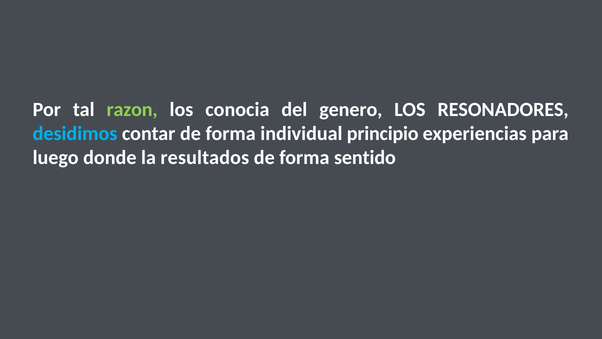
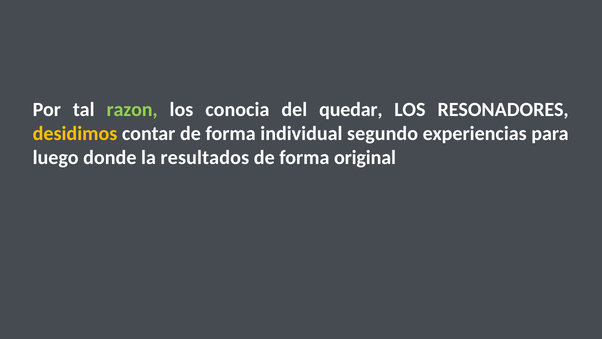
genero: genero -> quedar (351, 109)
desidimos colour: light blue -> yellow (75, 134)
principio: principio -> segundo (383, 134)
sentido: sentido -> original (365, 158)
